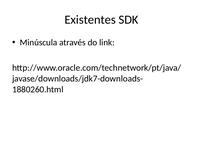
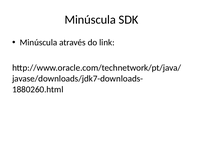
Existentes: Existentes -> Minúscula (90, 20)
